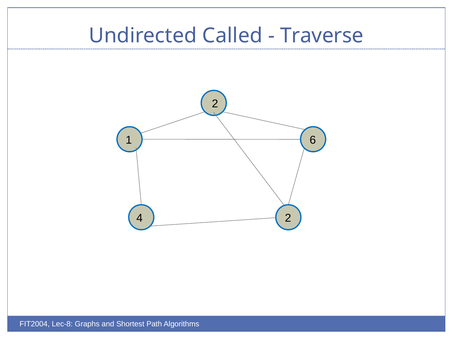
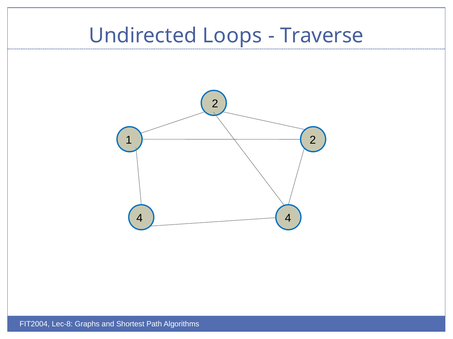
Called: Called -> Loops (232, 36)
1 6: 6 -> 2 (313, 140)
4 2: 2 -> 4 (288, 219)
